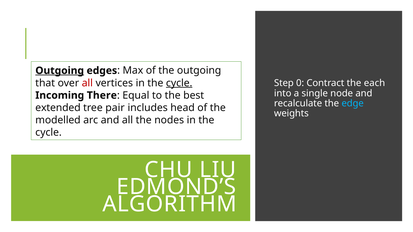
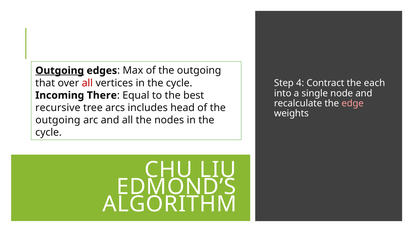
cycle underline: present -> none (179, 83)
0: 0 -> 4 (300, 83)
edge colour: light blue -> pink (353, 104)
extended: extended -> recursive (58, 108)
pair: pair -> arcs (115, 108)
modelled: modelled -> outgoing (58, 120)
